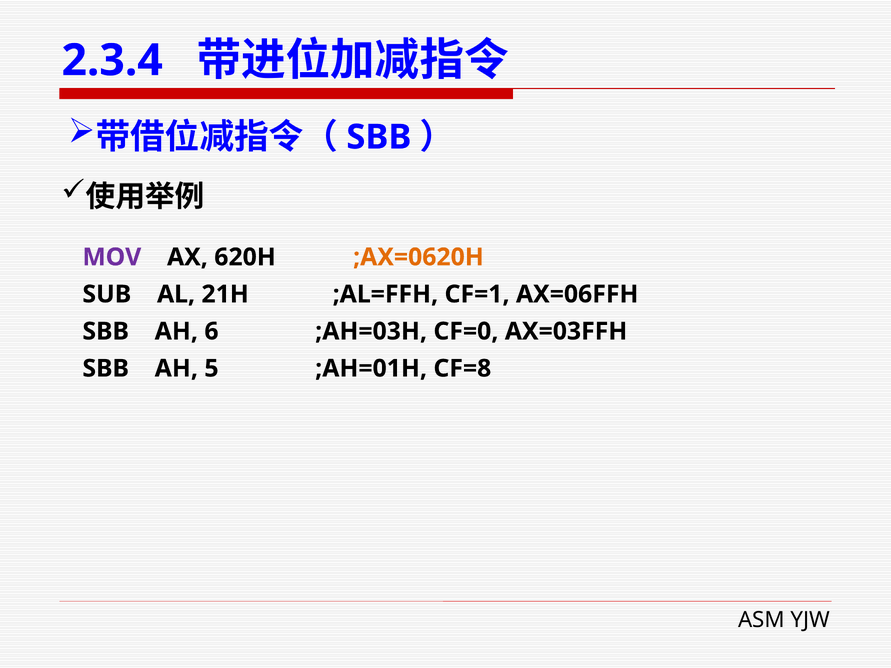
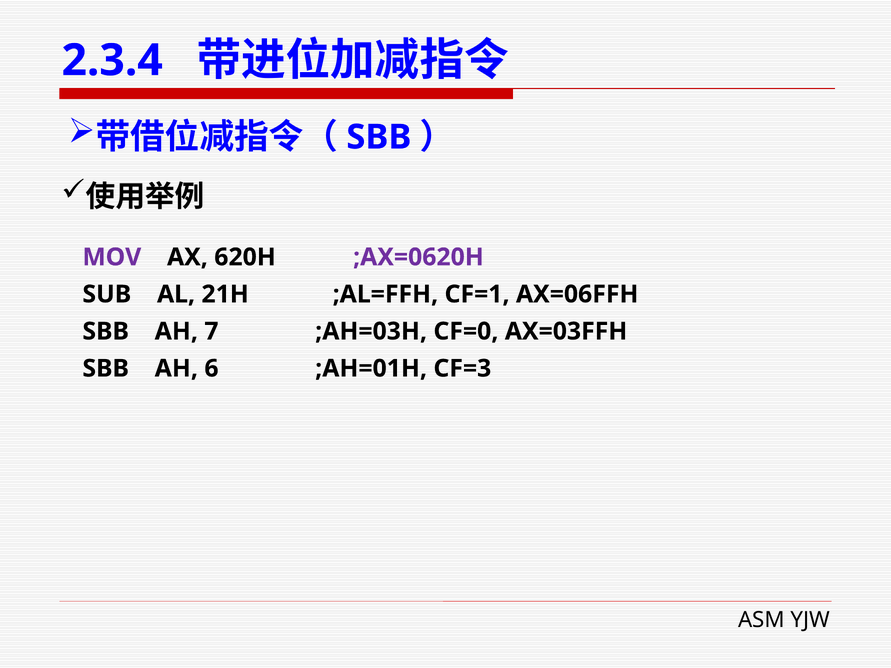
;AX=0620H colour: orange -> purple (418, 257)
6: 6 -> 7 (211, 331)
5: 5 -> 6 (211, 369)
CF=8: CF=8 -> CF=3 (462, 369)
